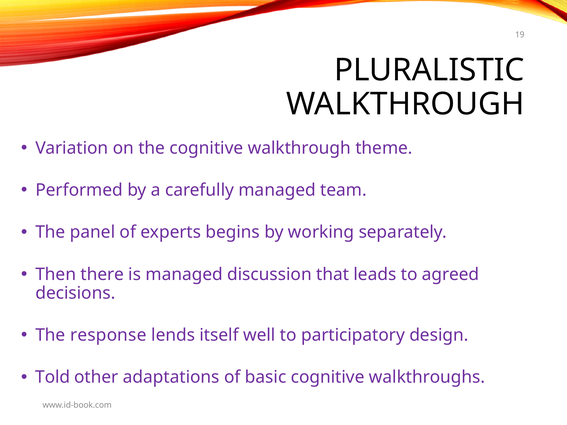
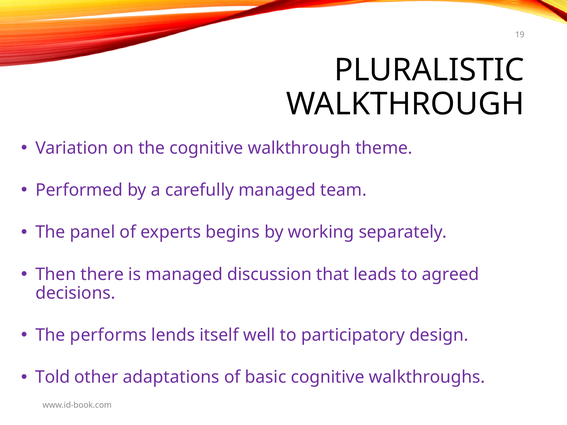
response: response -> performs (108, 335)
